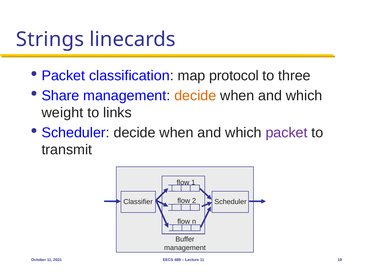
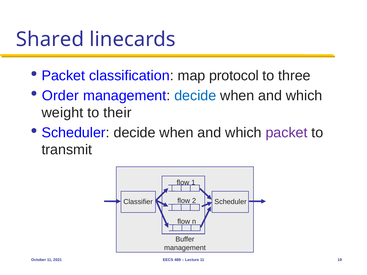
Strings: Strings -> Shared (50, 39)
Share: Share -> Order (60, 96)
decide colour: orange -> blue (195, 96)
links: links -> their (117, 113)
